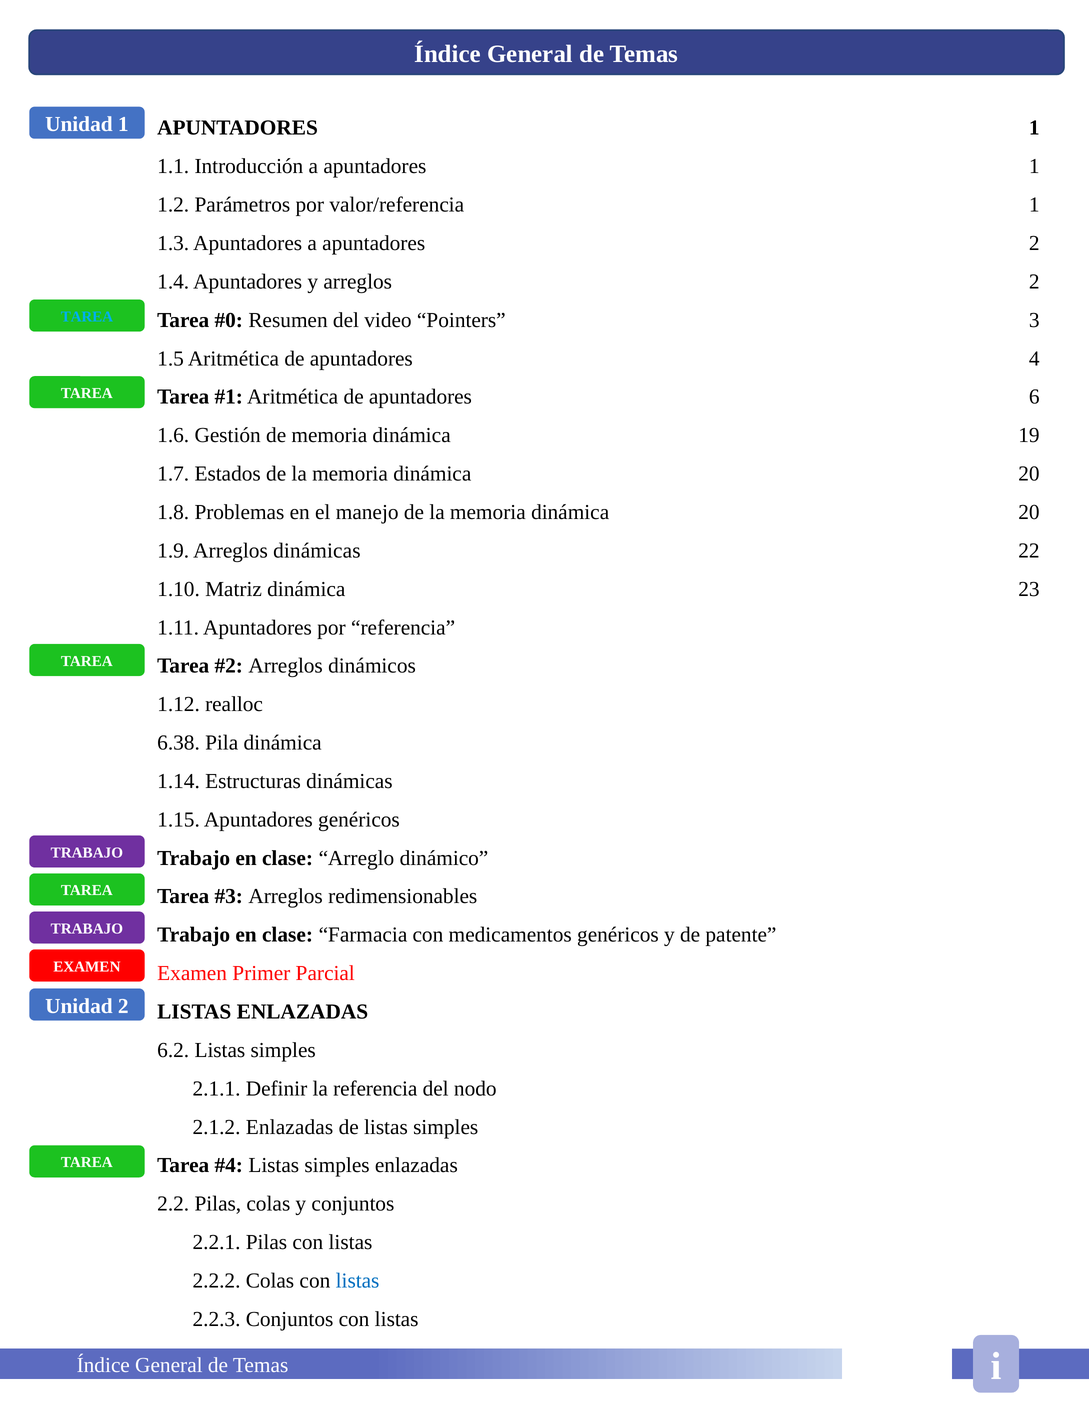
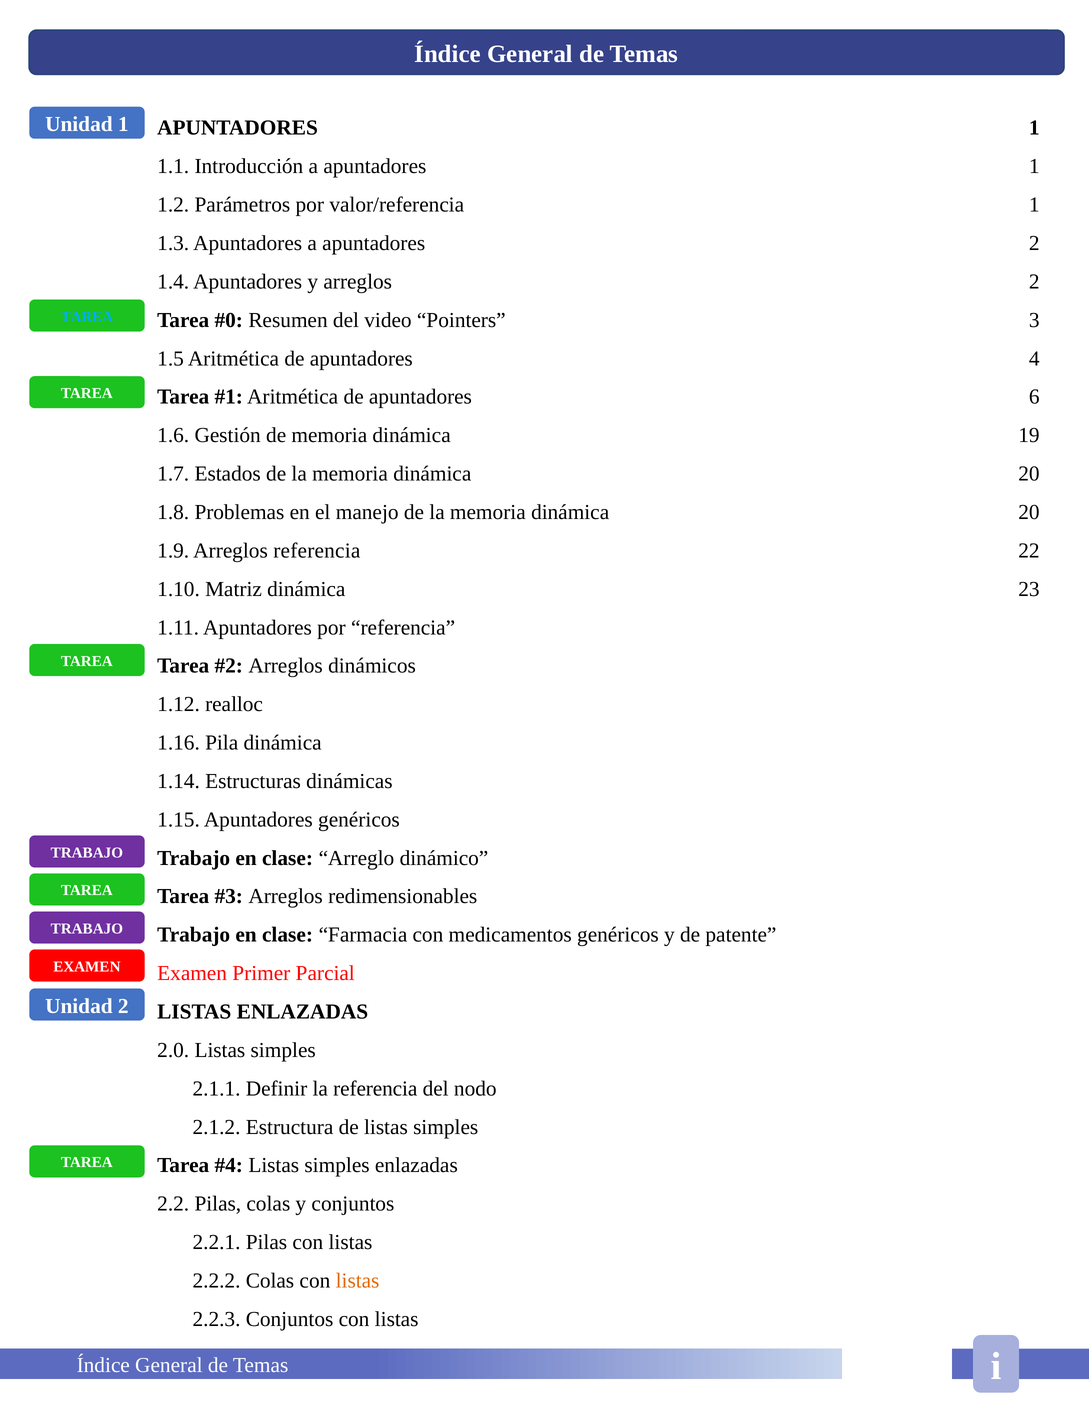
Arreglos dinámicas: dinámicas -> referencia (317, 551)
6.38: 6.38 -> 1.16 (179, 743)
6.2: 6.2 -> 2.0 (173, 1050)
2.1.2 Enlazadas: Enlazadas -> Estructura (290, 1127)
listas colour: blue -> orange (358, 1281)
